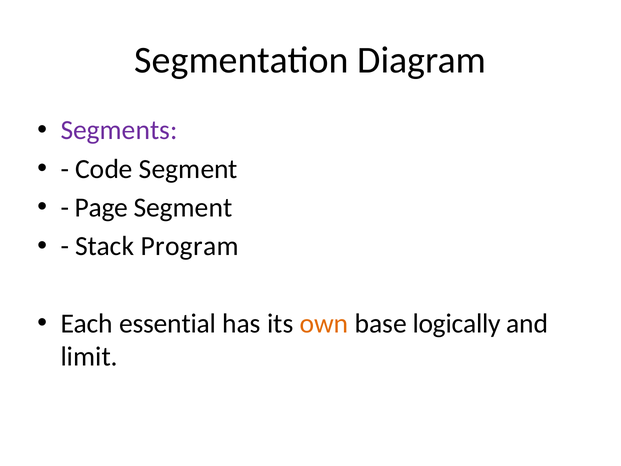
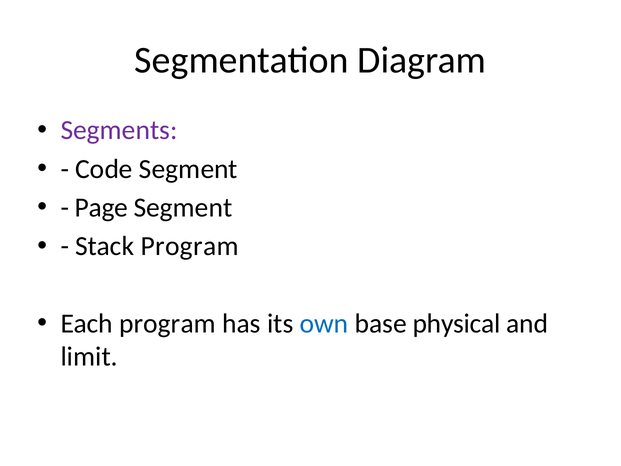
Each essential: essential -> program (168, 324)
own colour: orange -> blue (324, 324)
logically: logically -> physical (457, 324)
